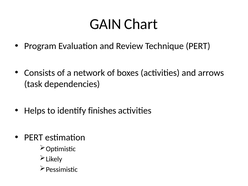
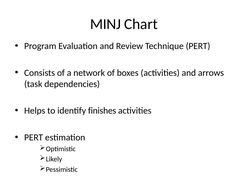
GAIN: GAIN -> MINJ (105, 24)
